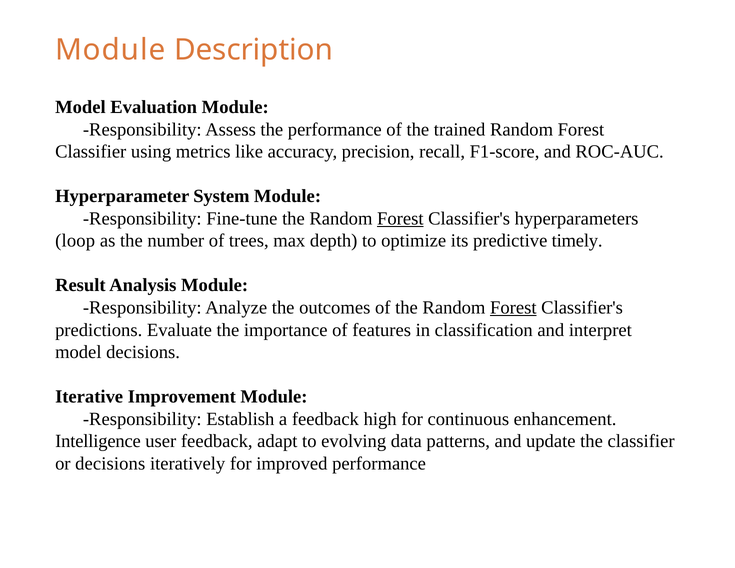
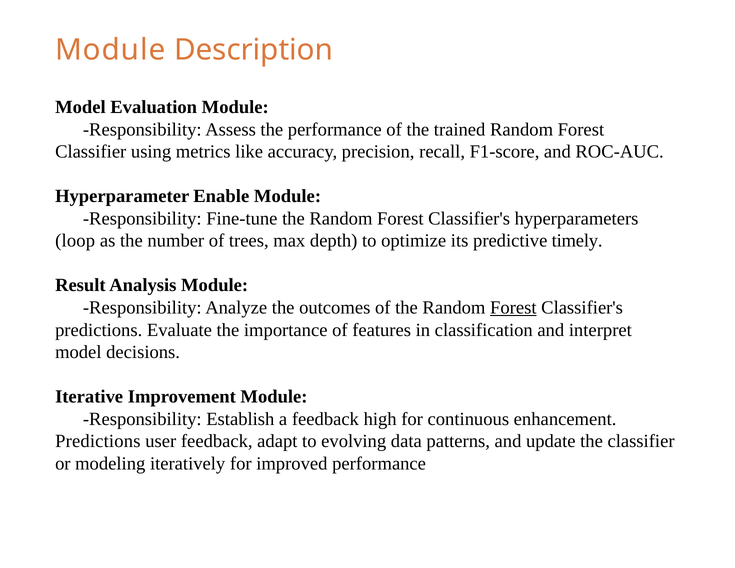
System: System -> Enable (221, 196)
Forest underline: present -> none (400, 219)
Intelligence: Intelligence -> Predictions (98, 441)
or decisions: decisions -> modeling (110, 464)
